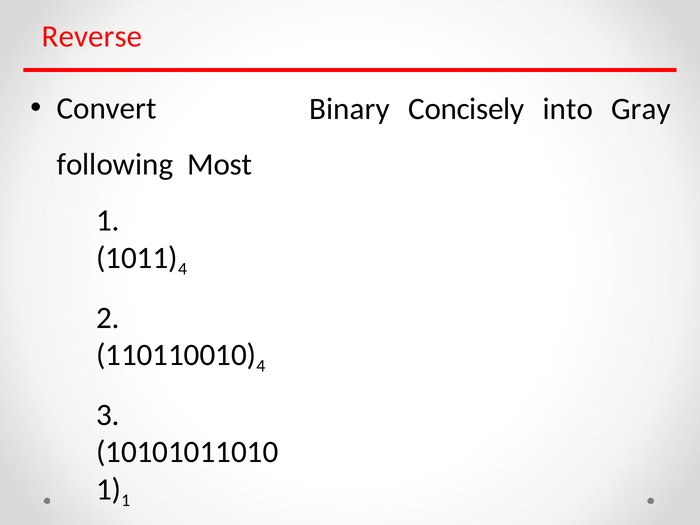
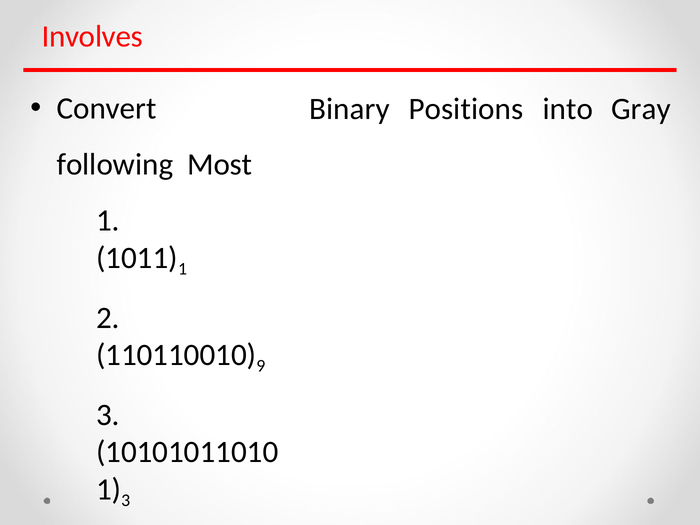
Reverse: Reverse -> Involves (92, 36)
Concisely: Concisely -> Positions (466, 109)
4: 4 -> 1 (183, 269)
4: 4 -> 9 (261, 366)
1 1: 1 -> 3 (126, 500)
